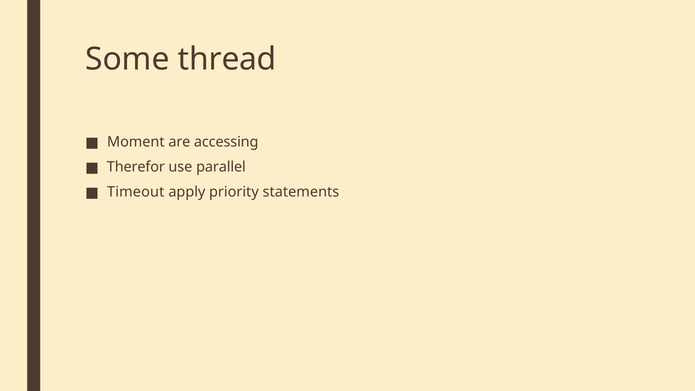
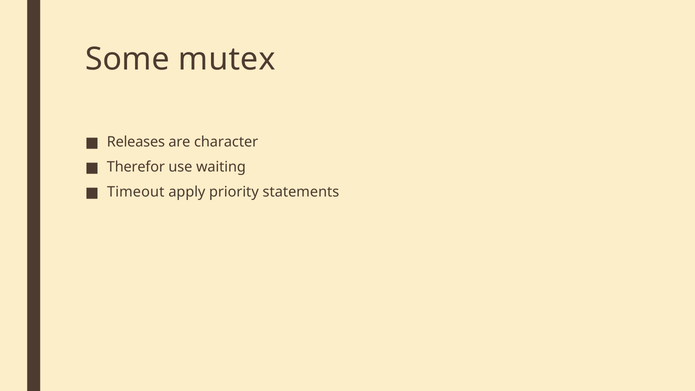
thread: thread -> mutex (227, 59)
Moment: Moment -> Releases (136, 142)
accessing: accessing -> character (226, 142)
parallel: parallel -> waiting (221, 167)
